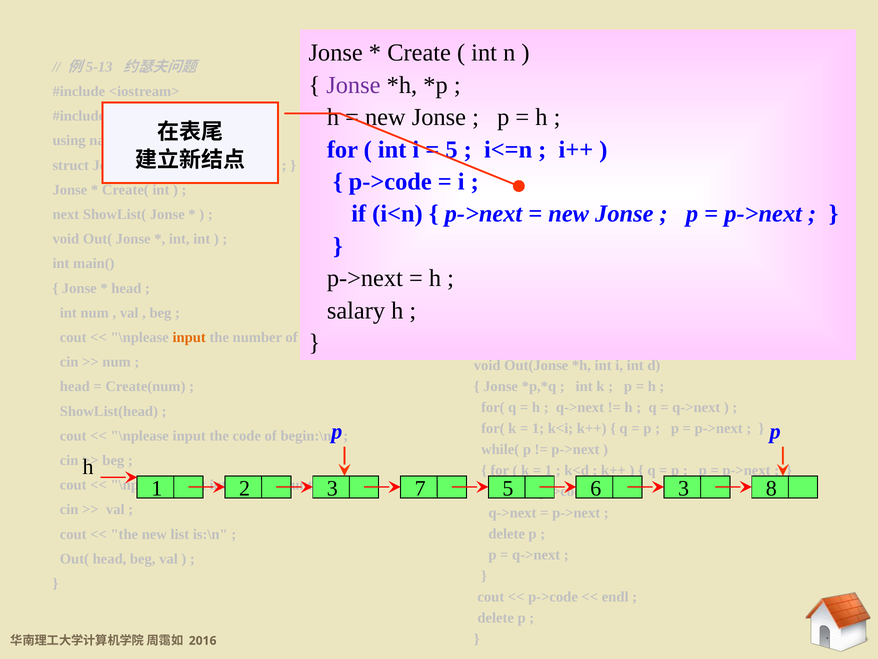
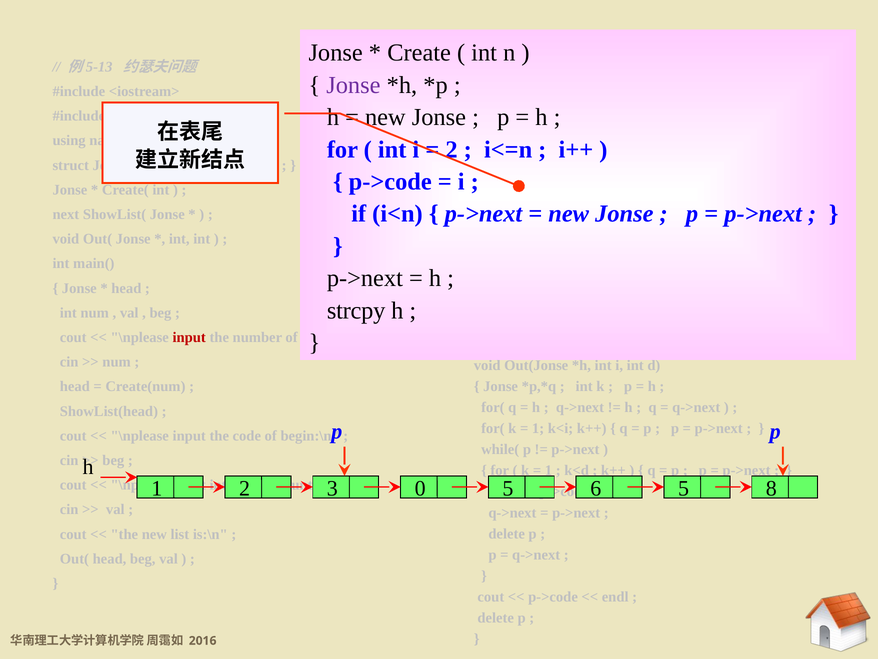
5: 5 -> 2 (452, 149)
salary: salary -> strcpy (356, 310)
input colour: orange -> red (189, 337)
7: 7 -> 0 (420, 488)
3: 3 -> 5 (684, 488)
